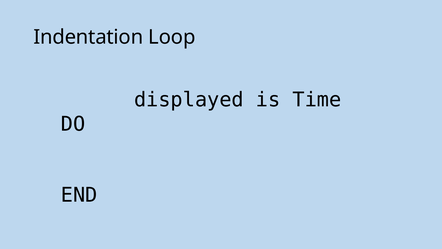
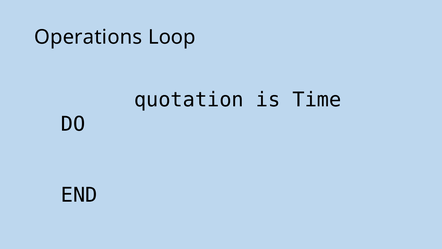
Indentation: Indentation -> Operations (88, 37)
displayed: displayed -> quotation (189, 100)
